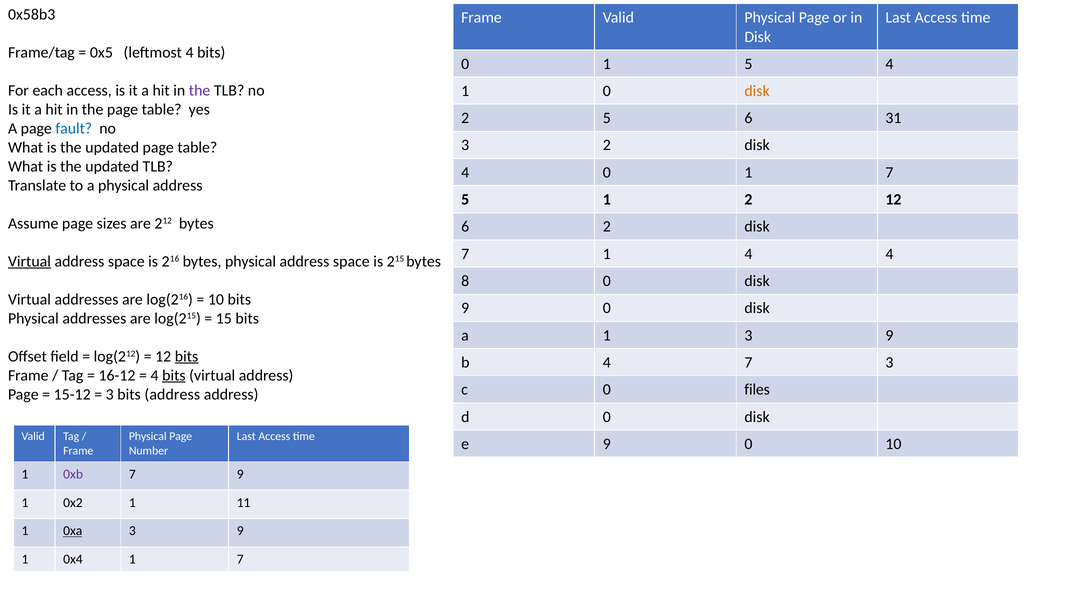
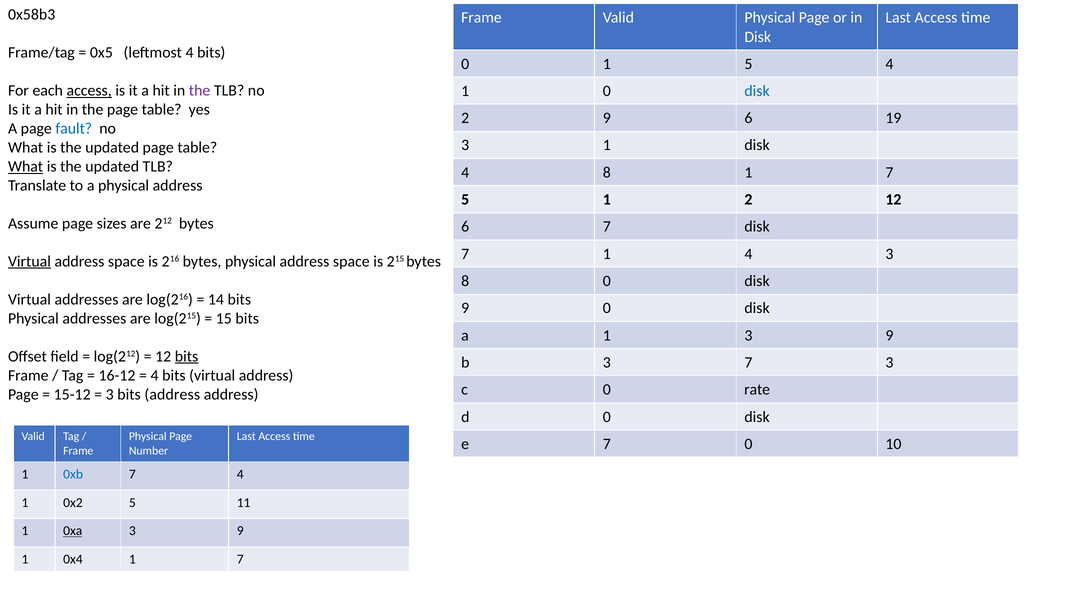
access underline: none -> present (89, 91)
disk colour: orange -> blue (757, 91)
2 5: 5 -> 9 (607, 118)
31: 31 -> 19 (893, 118)
3 2: 2 -> 1 (607, 145)
What underline: none -> present (26, 167)
4 0: 0 -> 8 (607, 172)
6 2: 2 -> 7 (607, 227)
4 4: 4 -> 3 (889, 254)
10: 10 -> 14 (216, 300)
b 4: 4 -> 3 (607, 363)
bits underline: present -> none (174, 376)
files: files -> rate (757, 390)
e 9: 9 -> 7 (607, 444)
0xb colour: purple -> blue (73, 474)
7 9: 9 -> 4 (240, 474)
0x2 1: 1 -> 5 (132, 503)
